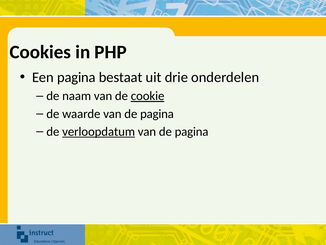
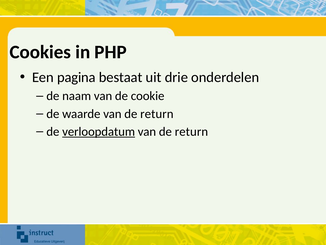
cookie underline: present -> none (148, 96)
waarde van de pagina: pagina -> return (157, 114)
pagina: pagina -> return (191, 131)
